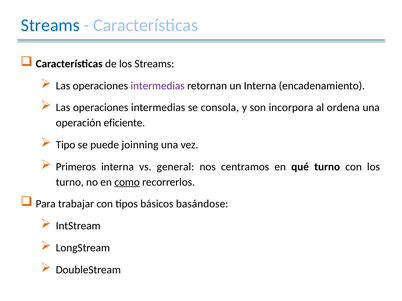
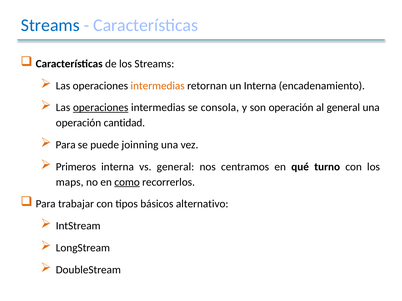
intermedias colour: purple -> orange (158, 86)
operaciones underline: none -> present (101, 108)
son incorpora: incorpora -> operación (291, 108)
al ordena: ordena -> general (343, 108)
eficiente: eficiente -> cantidad (124, 123)
Tipo: Tipo -> Para (66, 145)
turno: turno -> maps (70, 182)
basándose: basándose -> alternativo (202, 204)
